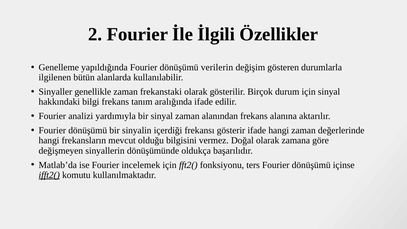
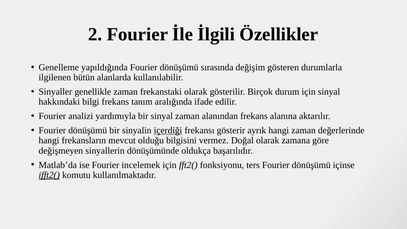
verilerin: verilerin -> sırasında (217, 67)
içerdiği underline: none -> present (168, 130)
gösterir ifade: ifade -> ayrık (257, 130)
